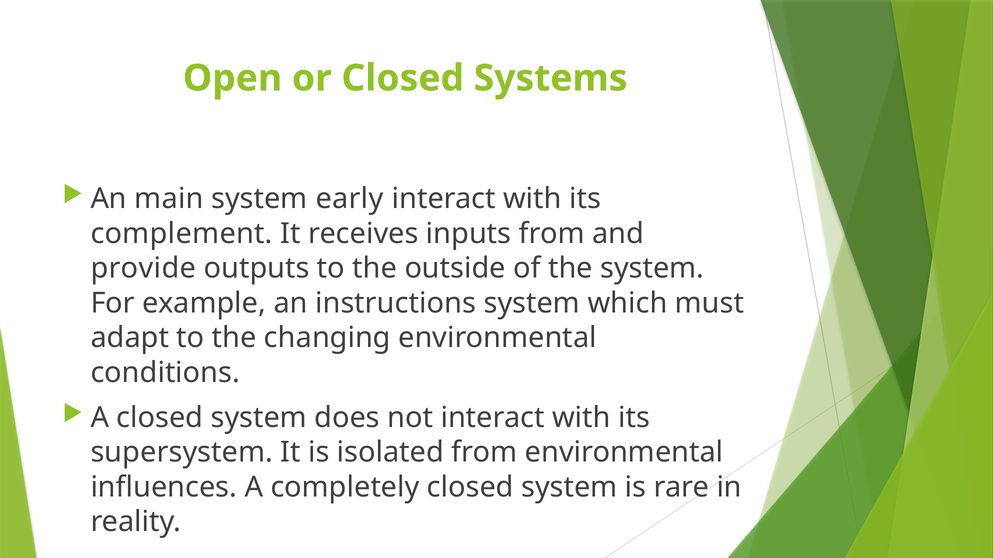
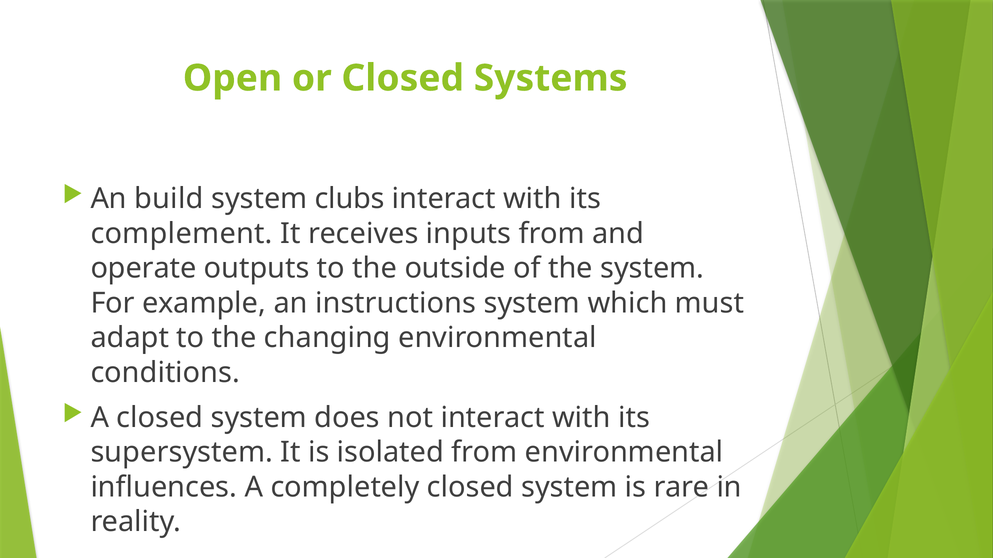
main: main -> build (169, 199)
early: early -> clubs (350, 199)
provide: provide -> operate (143, 269)
